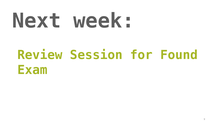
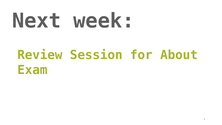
Found: Found -> About (179, 55)
